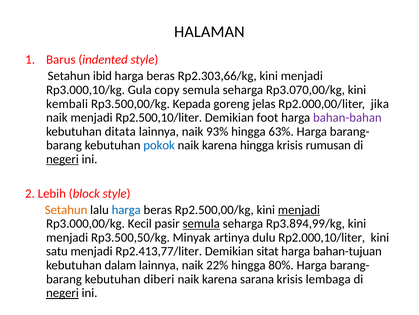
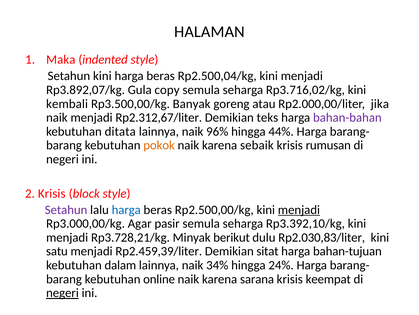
Barus: Barus -> Maka (61, 60)
Setahun ibid: ibid -> kini (102, 76)
Rp2.303,66/kg: Rp2.303,66/kg -> Rp2.500,04/kg (217, 76)
Rp3.000,10/kg: Rp3.000,10/kg -> Rp3.892,07/kg (85, 90)
Rp3.070,00/kg: Rp3.070,00/kg -> Rp3.716,02/kg (305, 90)
Kepada: Kepada -> Banyak (192, 104)
jelas: jelas -> atau (264, 104)
Rp2.500,10/liter: Rp2.500,10/liter -> Rp2.312,67/liter (159, 117)
foot: foot -> teks (267, 117)
93%: 93% -> 96% (217, 131)
63%: 63% -> 44% (281, 131)
pokok colour: blue -> orange (159, 145)
karena hingga: hingga -> sebaik (257, 145)
negeri underline: present -> none (62, 159)
2 Lebih: Lebih -> Krisis (52, 193)
Setahun colour: orange -> purple (66, 209)
Kecil: Kecil -> Agar (140, 223)
semula underline: present -> none (201, 223)
Rp3.894,99/kg: Rp3.894,99/kg -> Rp3.392,10/kg (305, 223)
Rp3.500,50/kg: Rp3.500,50/kg -> Rp3.728,21/kg (130, 237)
artinya: artinya -> berikut (232, 237)
Rp2.000,10/liter: Rp2.000,10/liter -> Rp2.030,83/liter (322, 237)
Rp2.413,77/liter: Rp2.413,77/liter -> Rp2.459,39/liter (159, 251)
22%: 22% -> 34% (217, 265)
80%: 80% -> 24% (281, 265)
diberi: diberi -> online (159, 278)
lembaga: lembaga -> keempat (328, 278)
